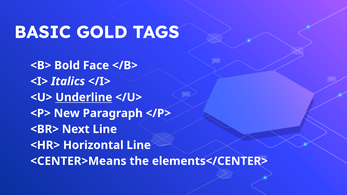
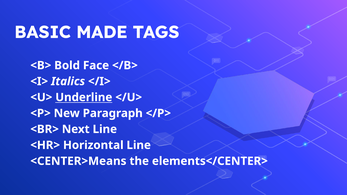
GOLD: GOLD -> MADE (102, 32)
